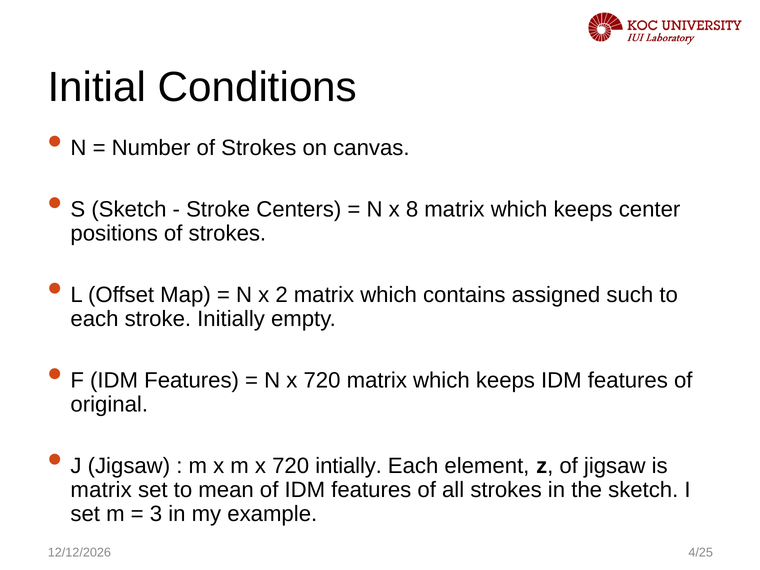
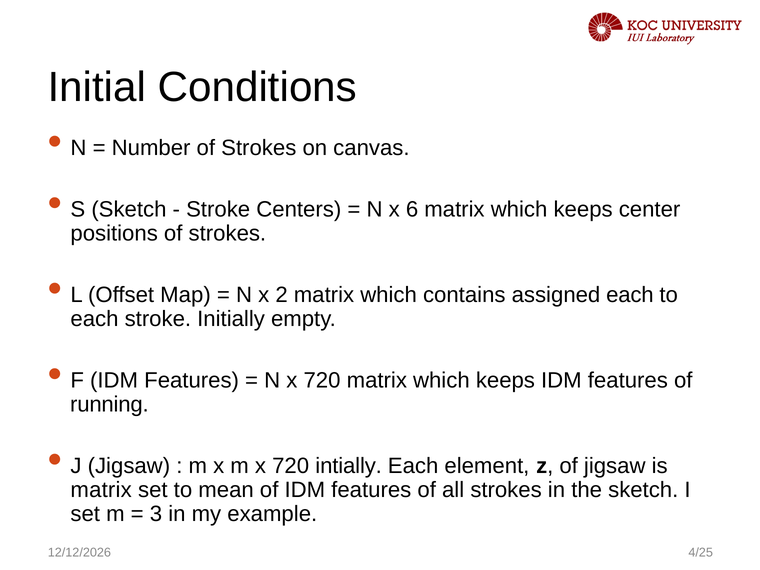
8: 8 -> 6 (412, 210)
assigned such: such -> each (630, 295)
original: original -> running (109, 404)
